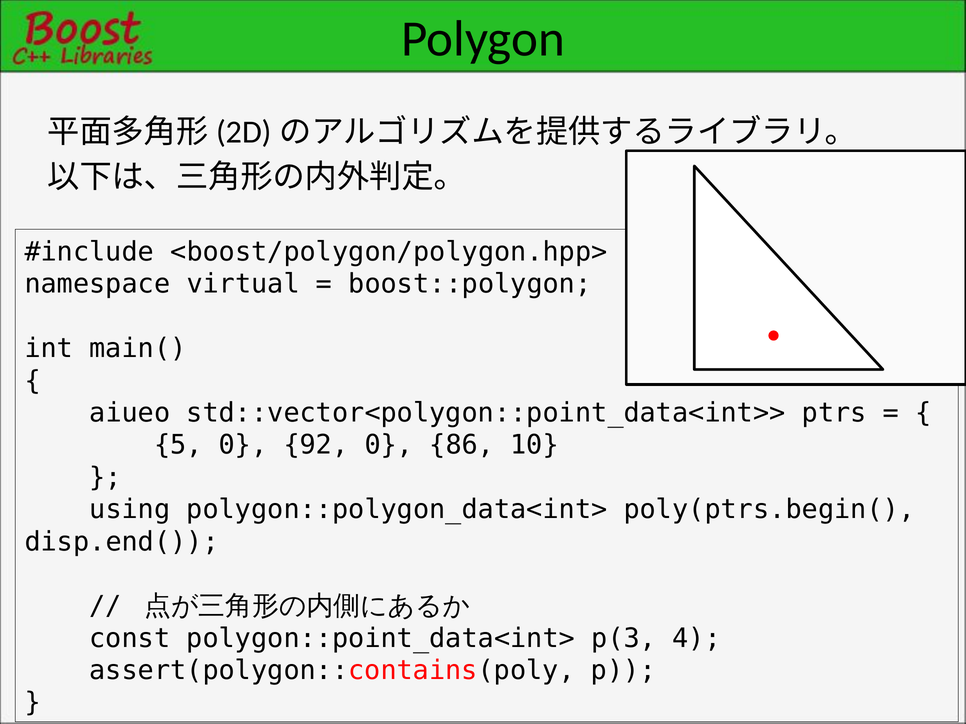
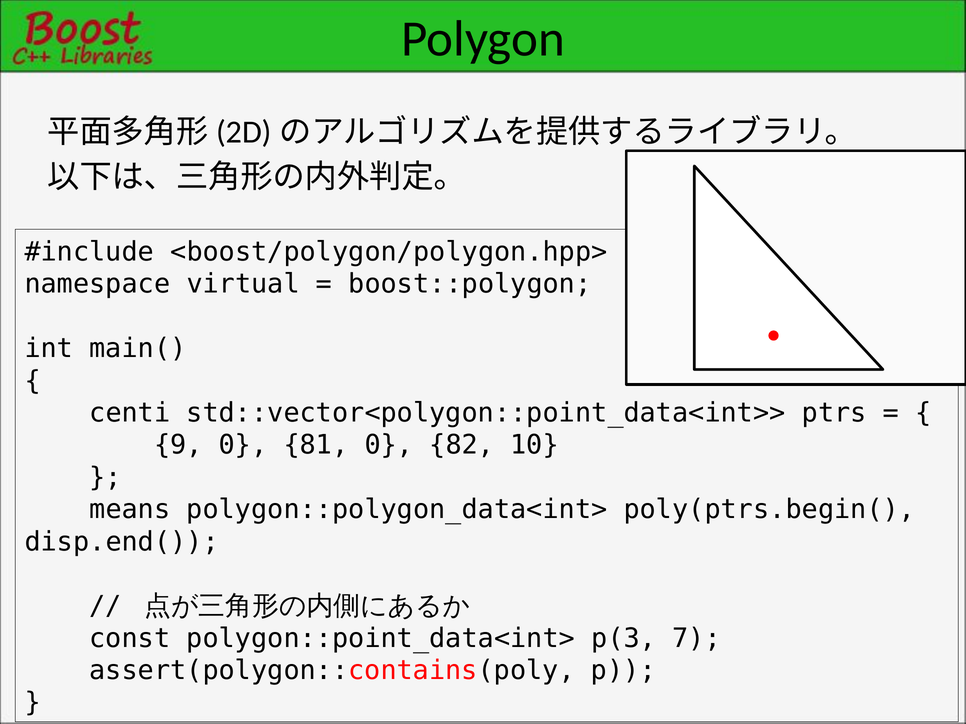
aiueo: aiueo -> centi (130, 413)
5: 5 -> 9 (178, 445)
92: 92 -> 81 (316, 445)
86: 86 -> 82 (462, 445)
using: using -> means (130, 510)
4: 4 -> 7 (696, 639)
